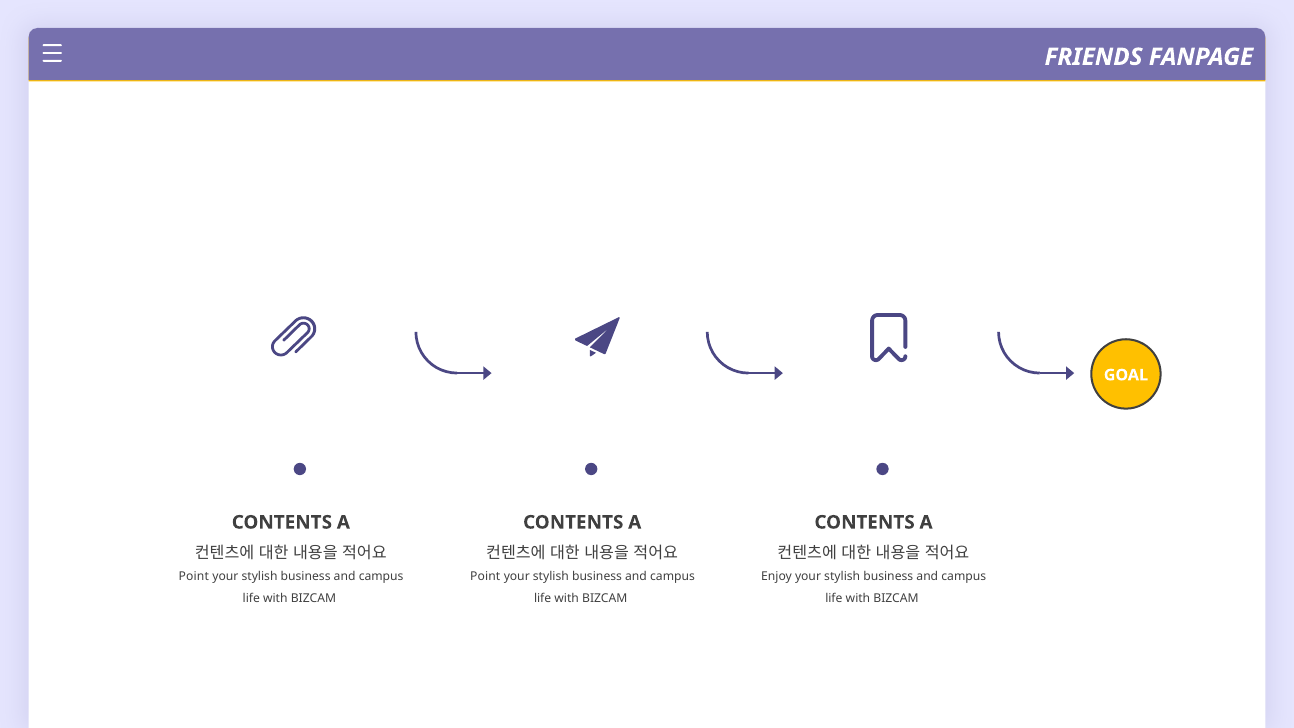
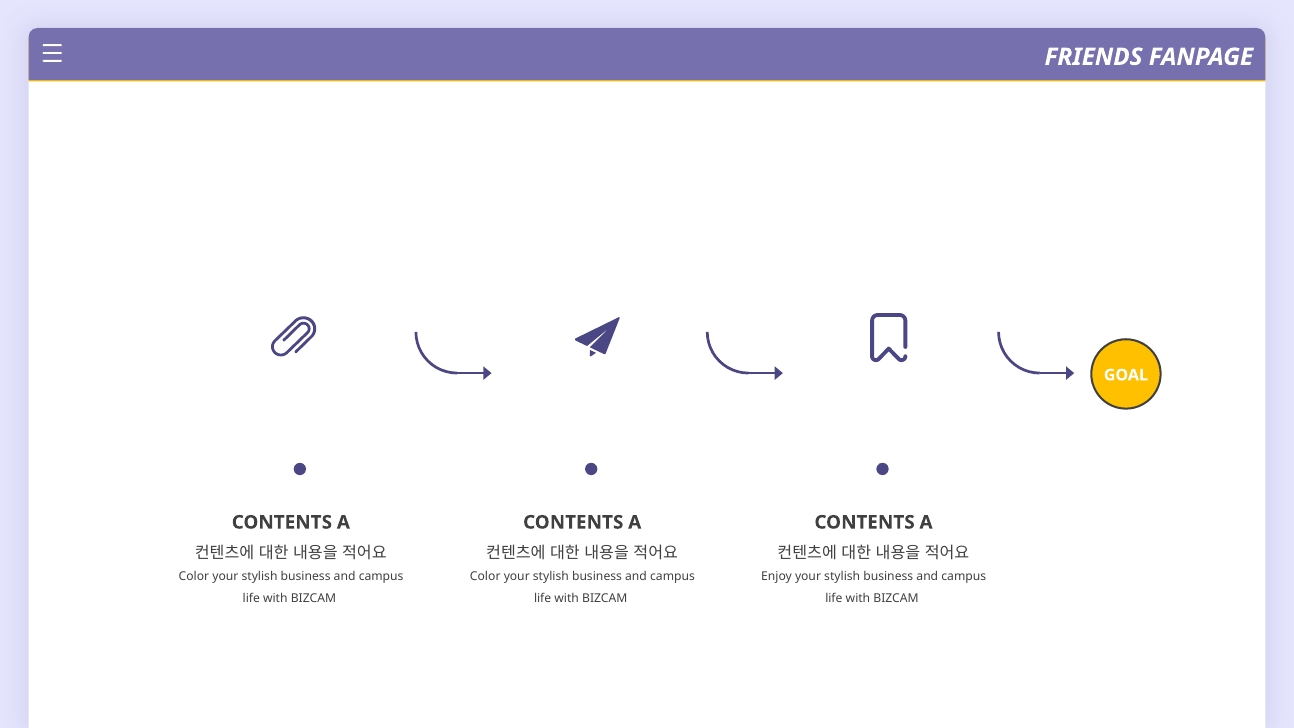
Point: Point -> Color (194, 577)
Point: Point -> Color (485, 577)
